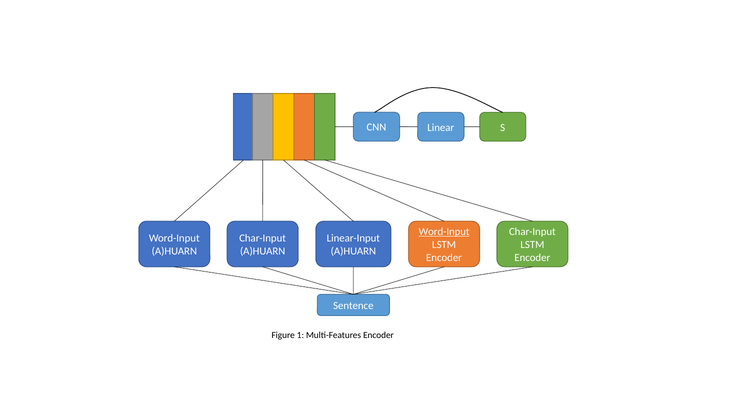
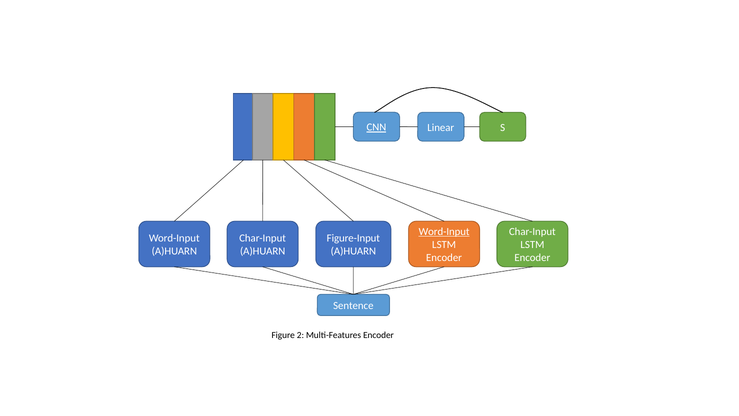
CNN underline: none -> present (376, 127)
Linear-Input: Linear-Input -> Figure-Input (353, 238)
1: 1 -> 2 (300, 335)
